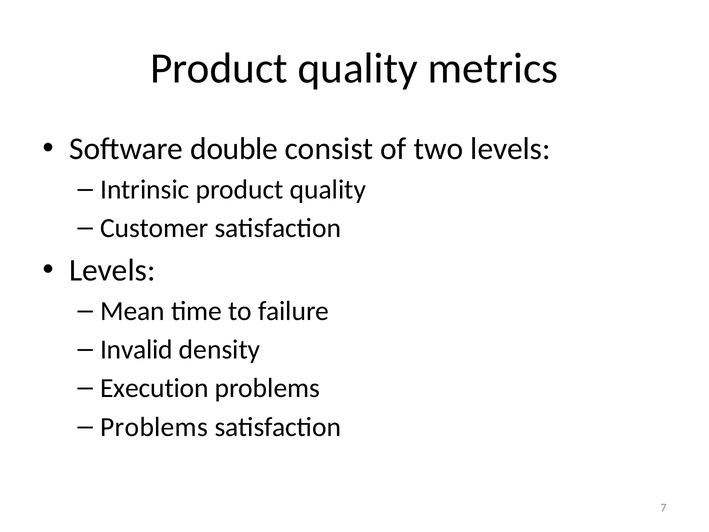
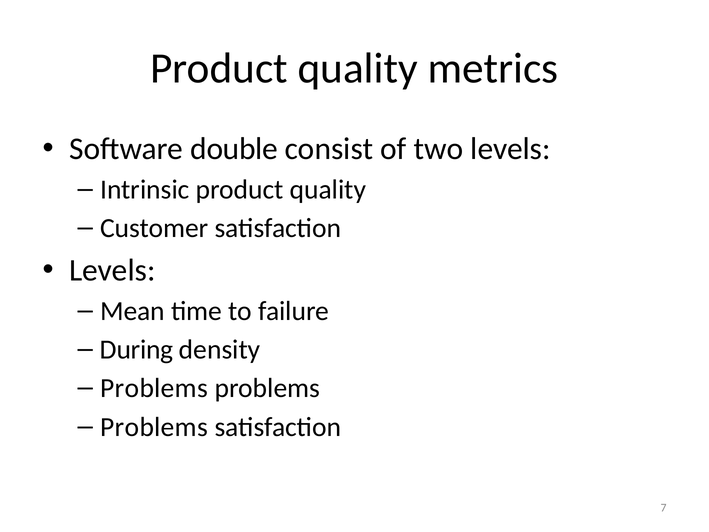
Invalid: Invalid -> During (137, 349)
Execution: Execution -> Problems (154, 388)
